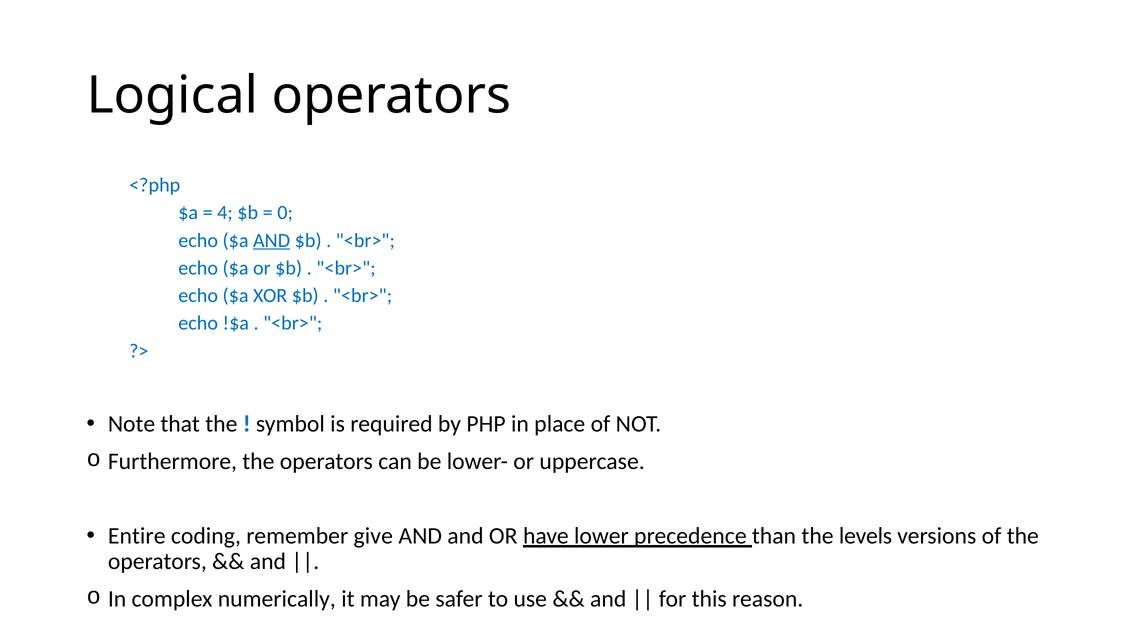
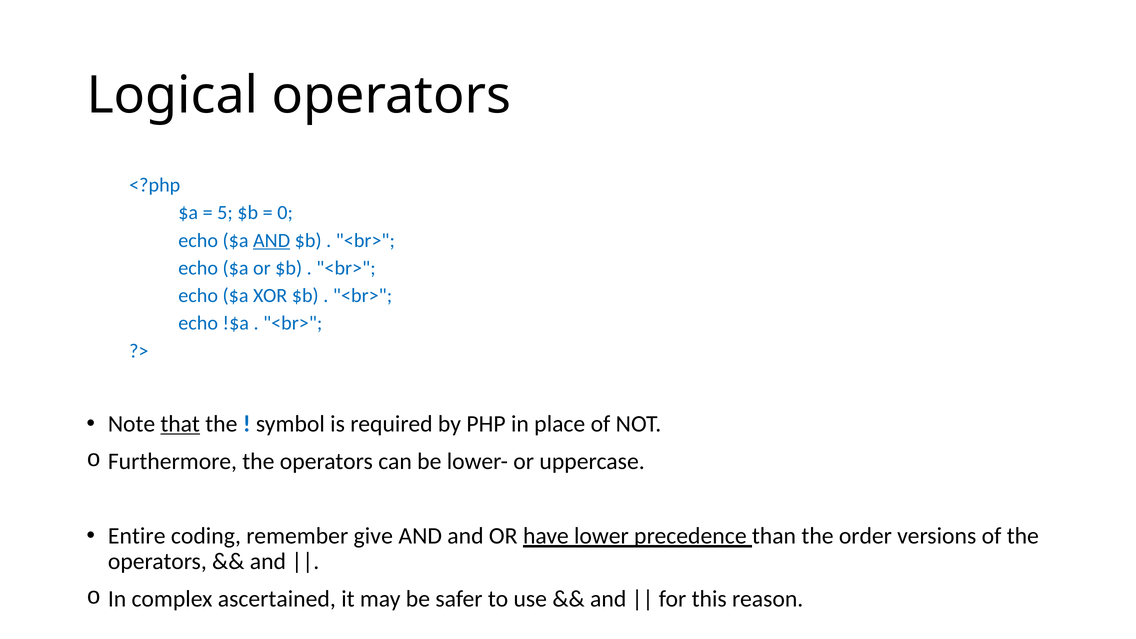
4: 4 -> 5 (225, 213)
that underline: none -> present (180, 424)
levels: levels -> order (865, 536)
numerically: numerically -> ascertained (277, 599)
